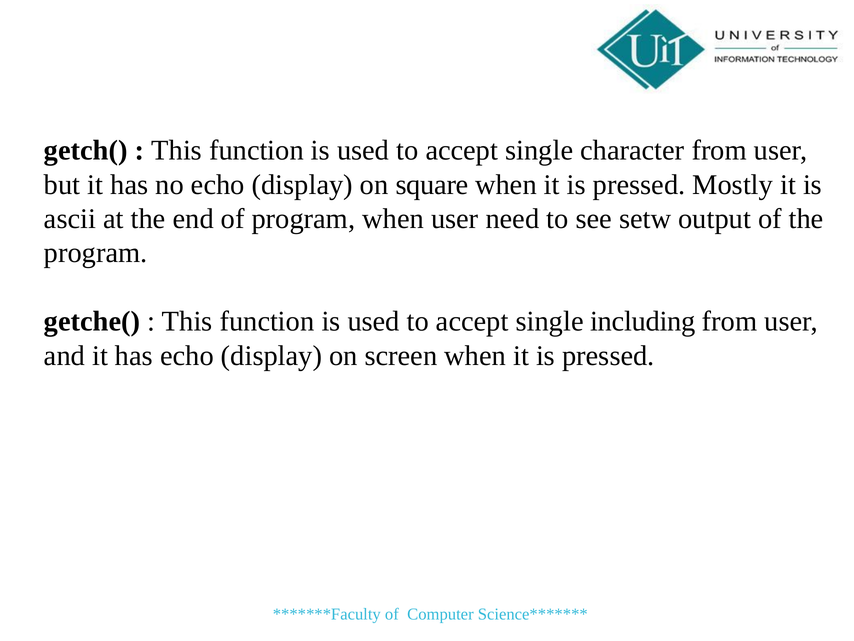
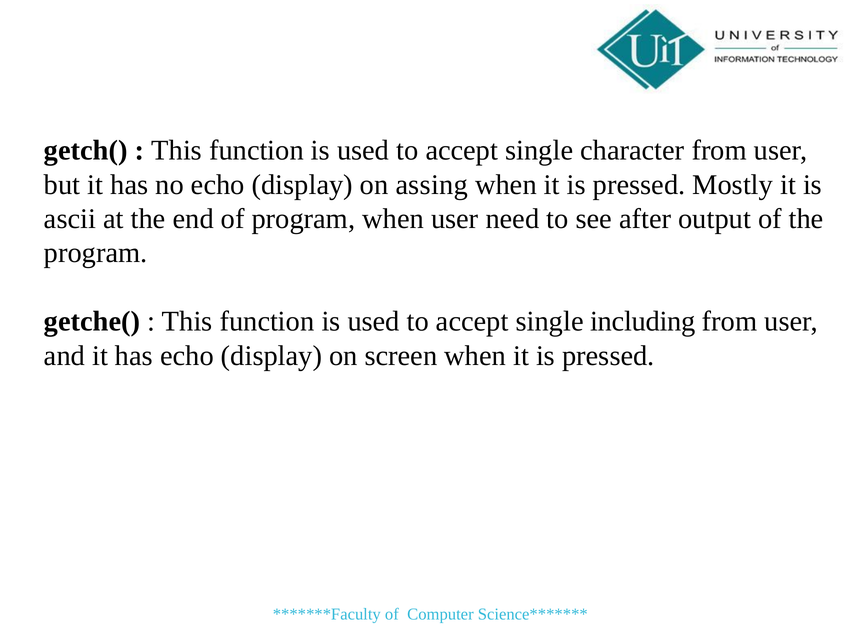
square: square -> assing (432, 185)
setw: setw -> after (645, 219)
